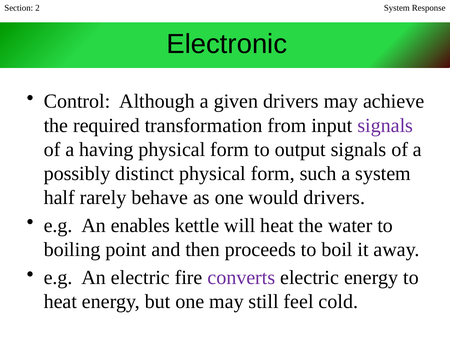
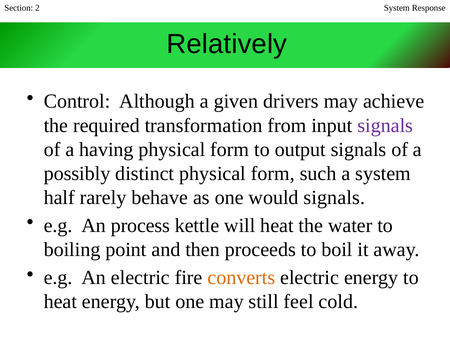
Electronic: Electronic -> Relatively (227, 44)
would drivers: drivers -> signals (334, 197)
enables: enables -> process (140, 225)
converts colour: purple -> orange (241, 277)
